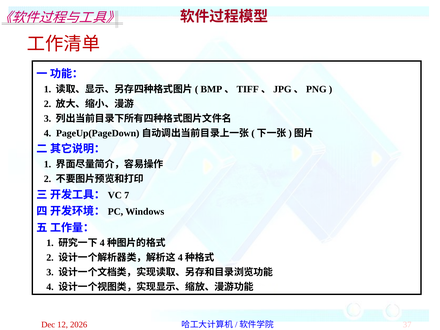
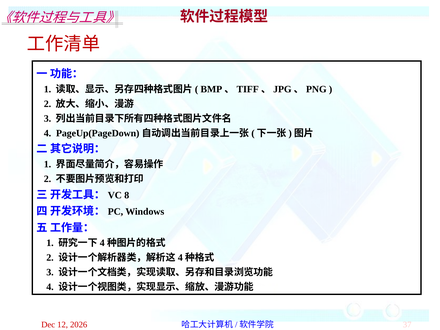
7: 7 -> 8 (127, 195)
